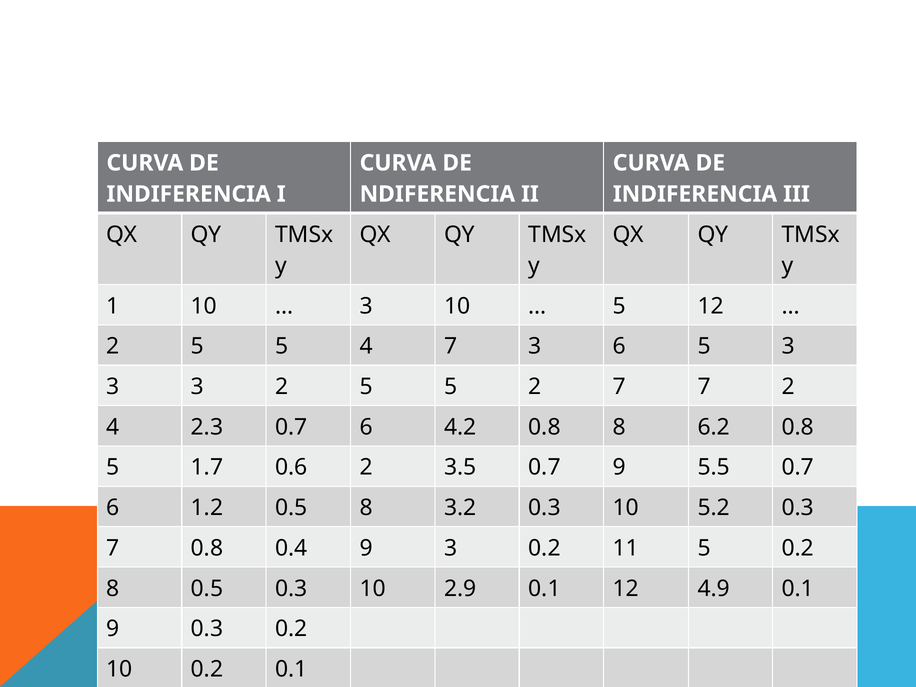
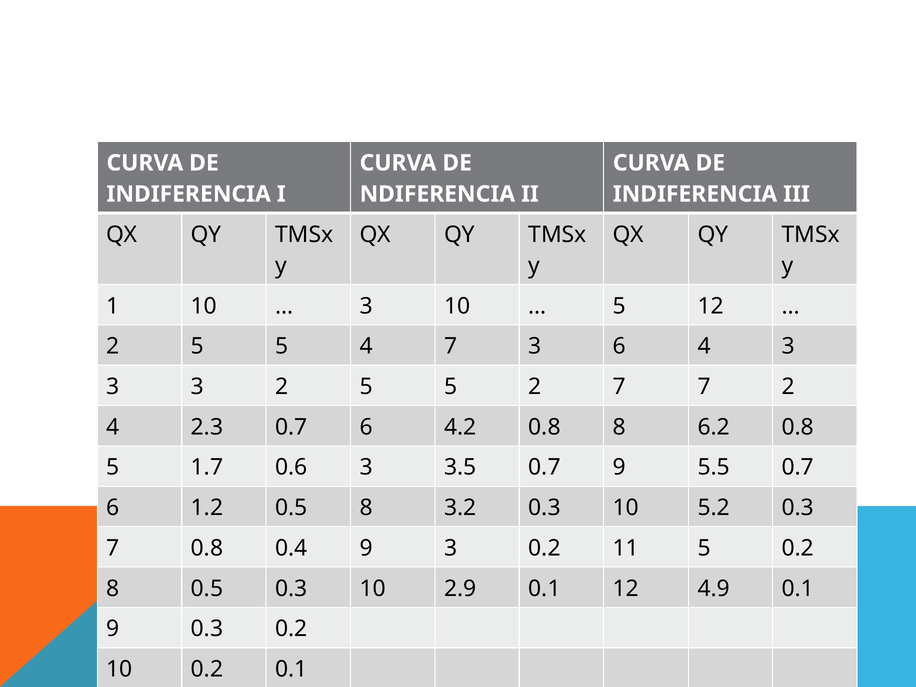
6 5: 5 -> 4 (704, 346)
0.6 2: 2 -> 3 (366, 467)
